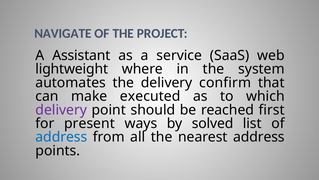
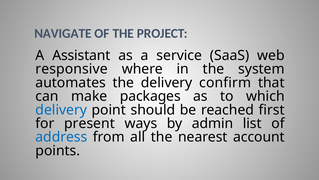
lightweight: lightweight -> responsive (72, 69)
executed: executed -> packages (150, 96)
delivery colour: purple -> blue (61, 110)
solved: solved -> admin (213, 123)
nearest address: address -> account (259, 137)
